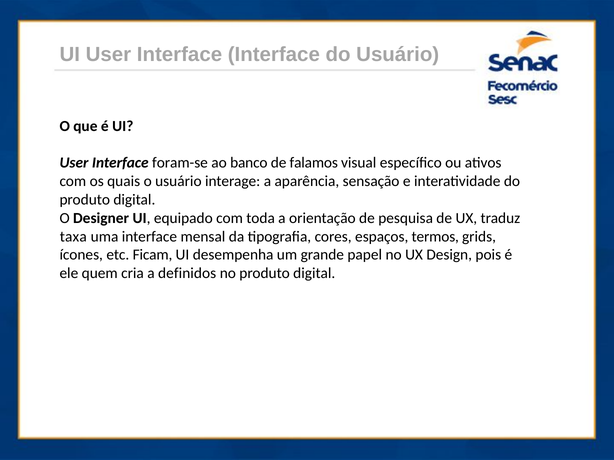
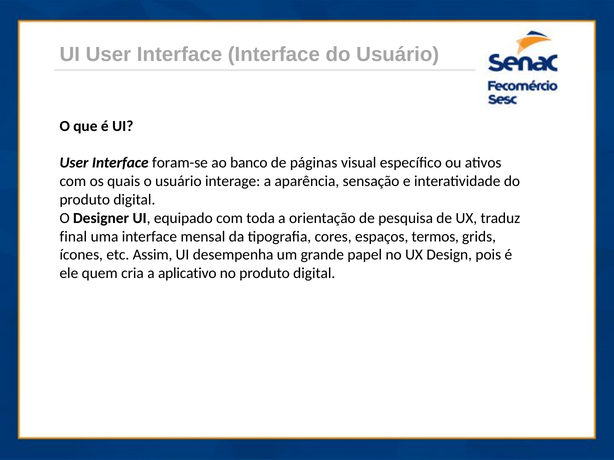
falamos: falamos -> páginas (314, 163)
taxa: taxa -> final (73, 237)
Ficam: Ficam -> Assim (152, 255)
definidos: definidos -> aplicativo (187, 274)
